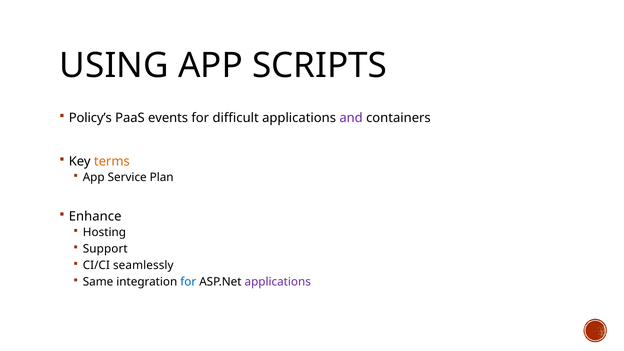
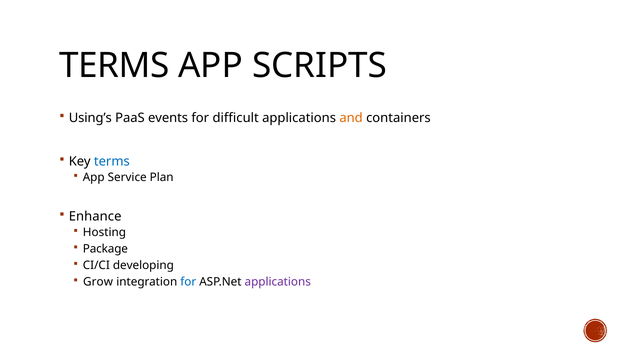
USING: USING -> TERMS (114, 66)
Policy’s: Policy’s -> Using’s (90, 118)
and colour: purple -> orange (351, 118)
terms colour: orange -> blue (112, 162)
Support: Support -> Package (105, 249)
seamlessly: seamlessly -> developing (143, 265)
Same: Same -> Grow (98, 282)
